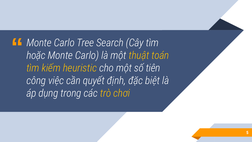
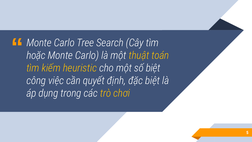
số tiên: tiên -> biệt (153, 68)
